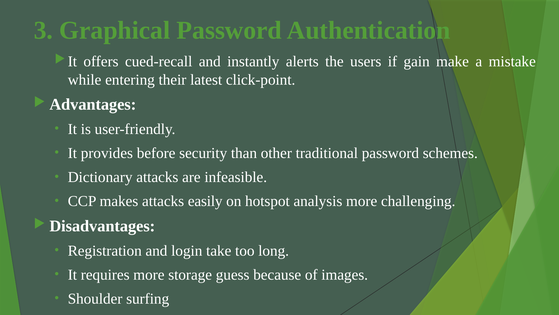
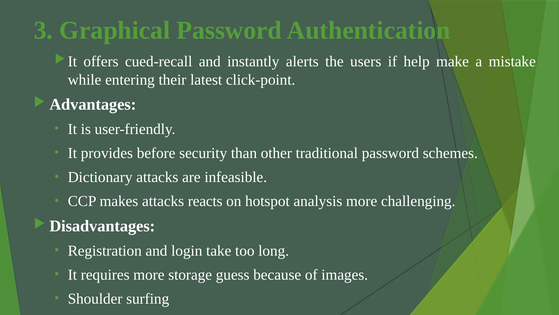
gain: gain -> help (417, 61)
easily: easily -> reacts (205, 201)
